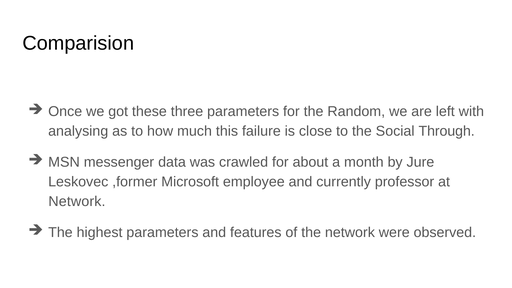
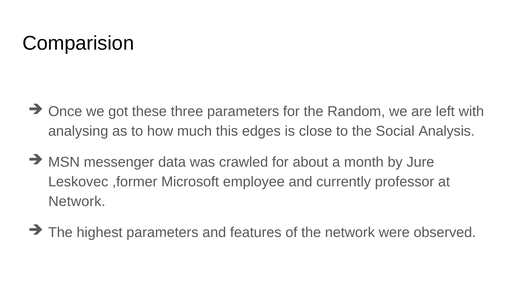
failure: failure -> edges (261, 131)
Through: Through -> Analysis (447, 131)
